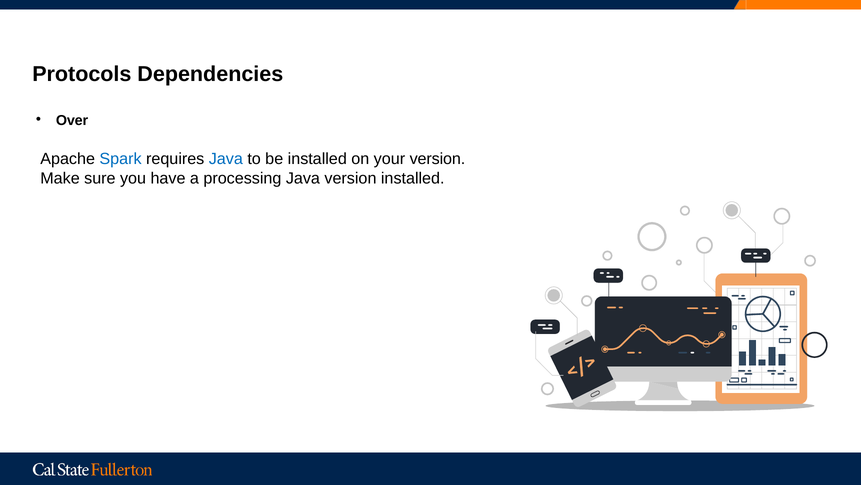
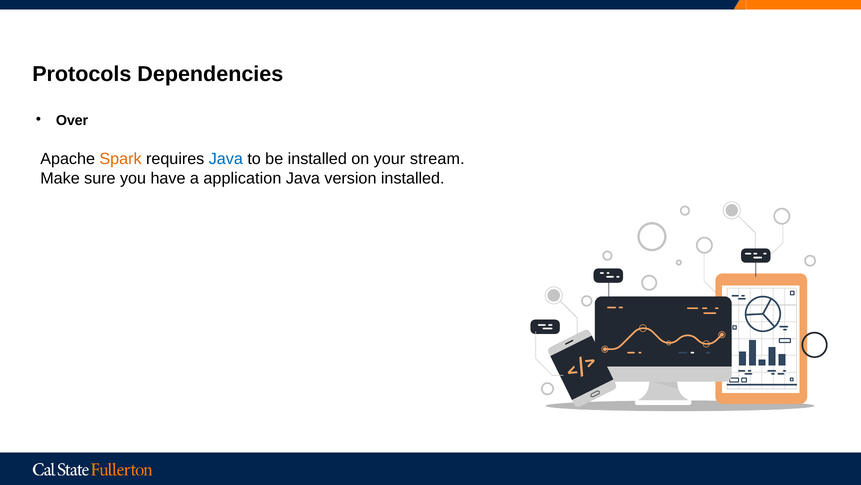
Spark colour: blue -> orange (121, 159)
your version: version -> stream (437, 159)
processing: processing -> application (242, 178)
